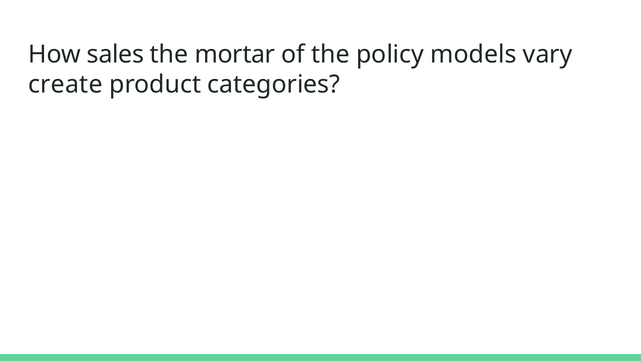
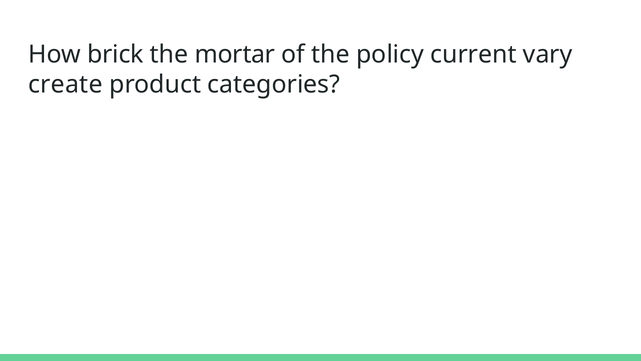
sales: sales -> brick (116, 54)
models: models -> current (473, 54)
